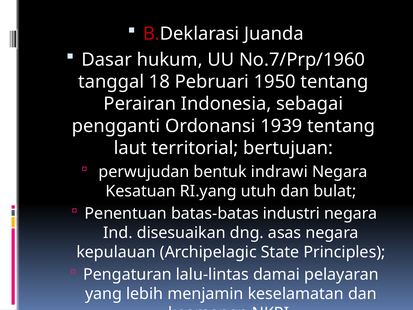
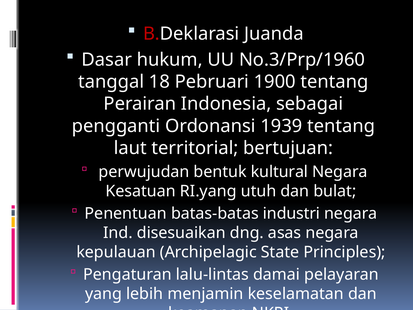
No.7/Prp/1960: No.7/Prp/1960 -> No.3/Prp/1960 (302, 60)
1950: 1950 -> 1900 (275, 82)
indrawi: indrawi -> kultural (279, 172)
